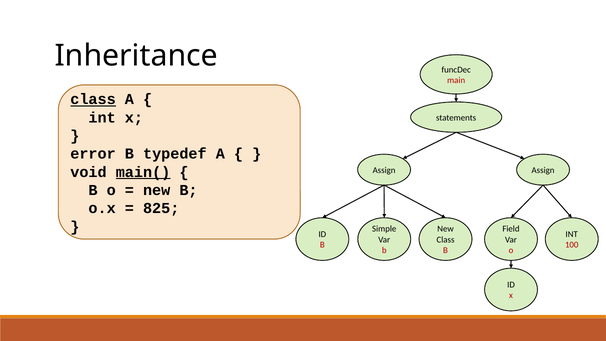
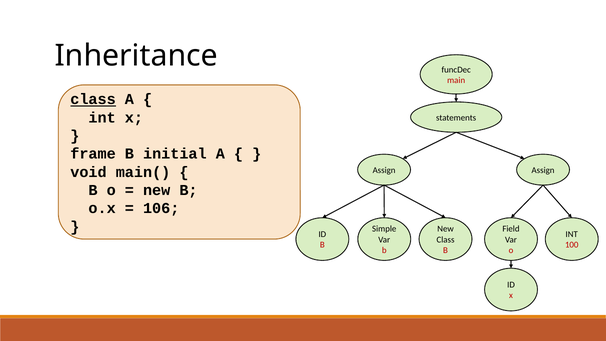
error: error -> frame (93, 154)
typedef: typedef -> initial (175, 154)
main( underline: present -> none (143, 172)
825: 825 -> 106 (161, 208)
